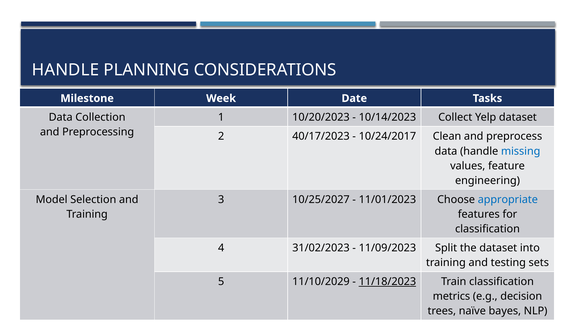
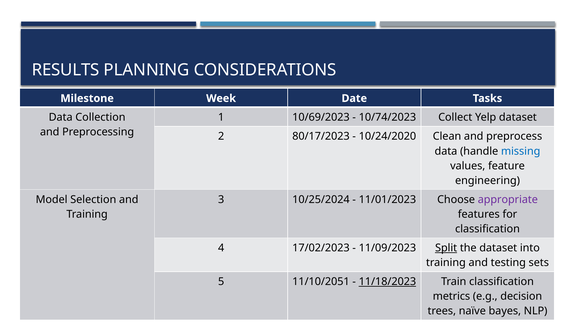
HANDLE: HANDLE -> RESULTS (66, 70)
10/20/2023: 10/20/2023 -> 10/69/2023 (321, 117)
10/14/2023: 10/14/2023 -> 10/74/2023 (387, 117)
40/17/2023: 40/17/2023 -> 80/17/2023 (321, 136)
10/24/2017: 10/24/2017 -> 10/24/2020 (387, 136)
10/25/2027: 10/25/2027 -> 10/25/2024 (321, 200)
appropriate colour: blue -> purple (508, 200)
31/02/2023: 31/02/2023 -> 17/02/2023 (321, 248)
Split underline: none -> present (446, 248)
11/10/2029: 11/10/2029 -> 11/10/2051 (321, 282)
